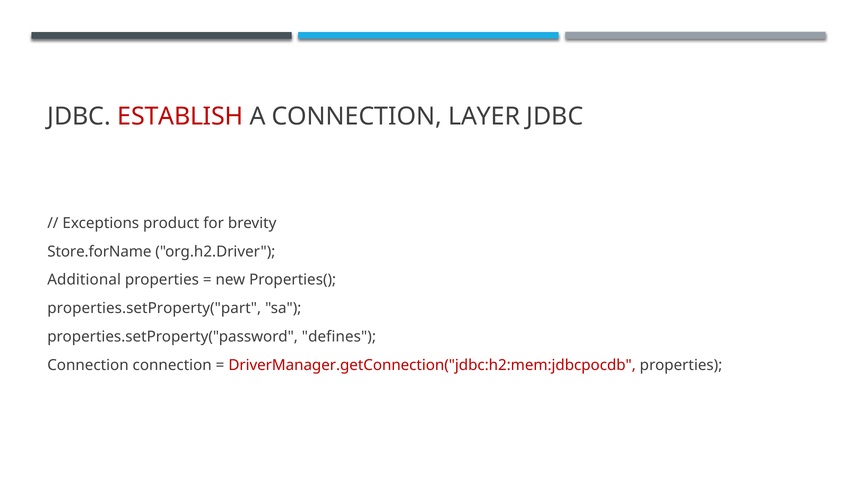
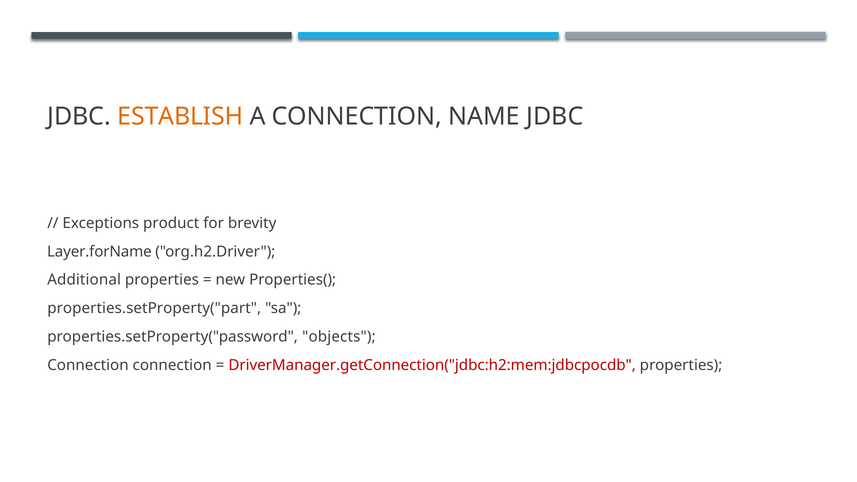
ESTABLISH colour: red -> orange (180, 116)
LAYER: LAYER -> NAME (484, 116)
Store.forName: Store.forName -> Layer.forName (99, 252)
defines: defines -> objects (339, 337)
